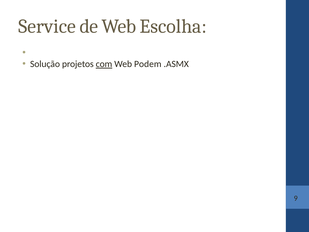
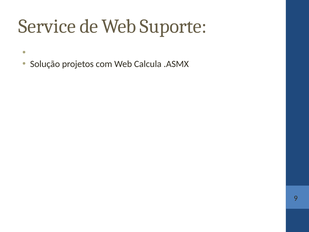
Escolha: Escolha -> Suporte (173, 26)
com underline: present -> none (104, 64)
Podem: Podem -> Calcula (148, 64)
